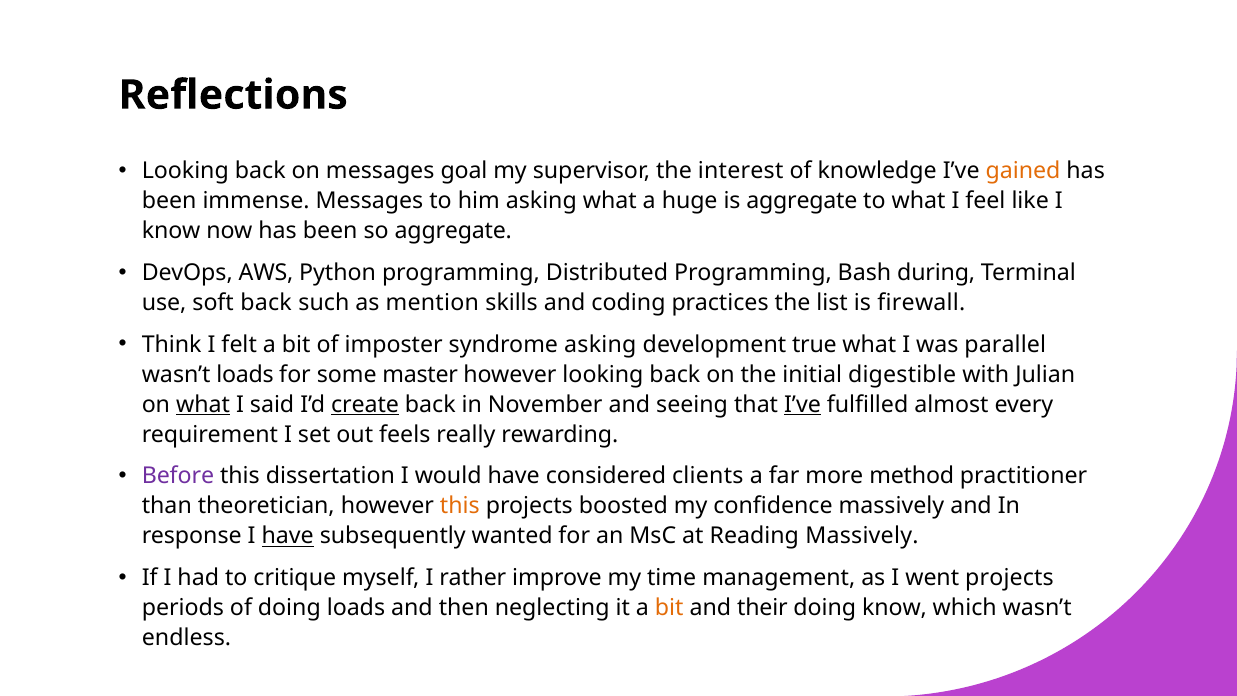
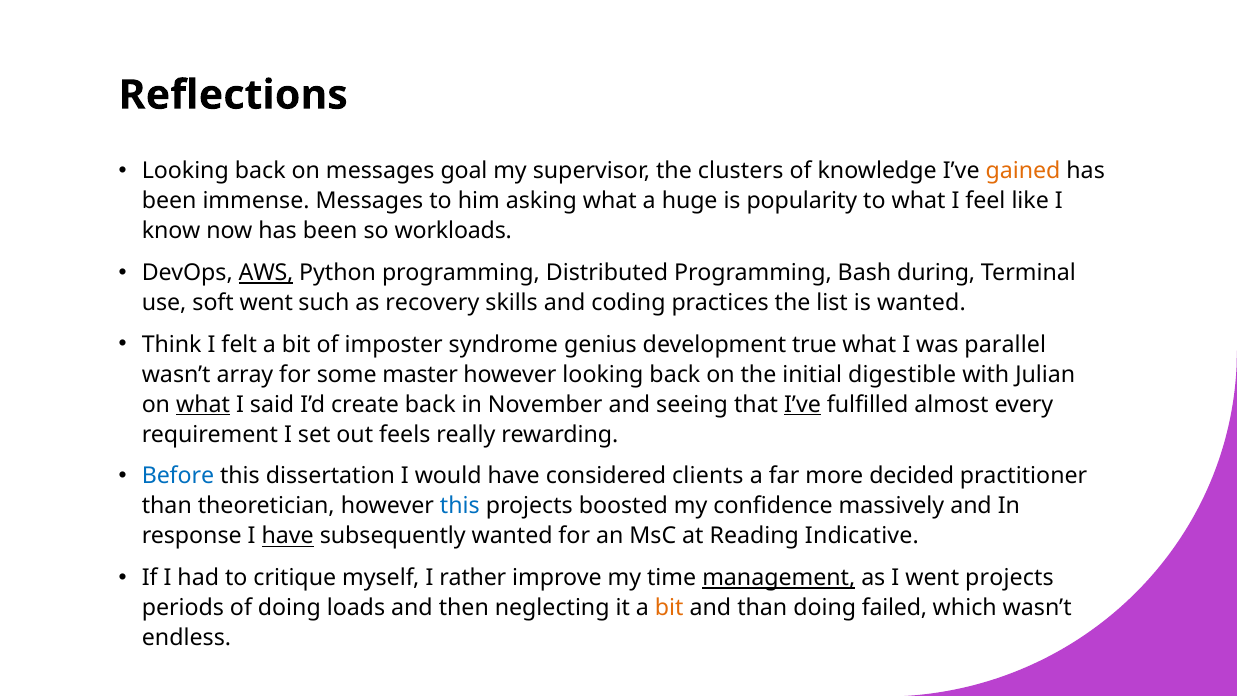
interest: interest -> clusters (741, 171)
is aggregate: aggregate -> popularity (802, 201)
so aggregate: aggregate -> workloads (453, 231)
AWS underline: none -> present (266, 273)
soft back: back -> went (266, 303)
mention: mention -> recovery (432, 303)
is firewall: firewall -> wanted (921, 303)
syndrome asking: asking -> genius (600, 344)
wasn’t loads: loads -> array (245, 374)
create underline: present -> none (365, 404)
Before colour: purple -> blue (178, 476)
method: method -> decided (912, 476)
this colour: orange -> blue (460, 506)
Reading Massively: Massively -> Indicative (862, 536)
management underline: none -> present (779, 578)
and their: their -> than (762, 608)
doing know: know -> failed (895, 608)
